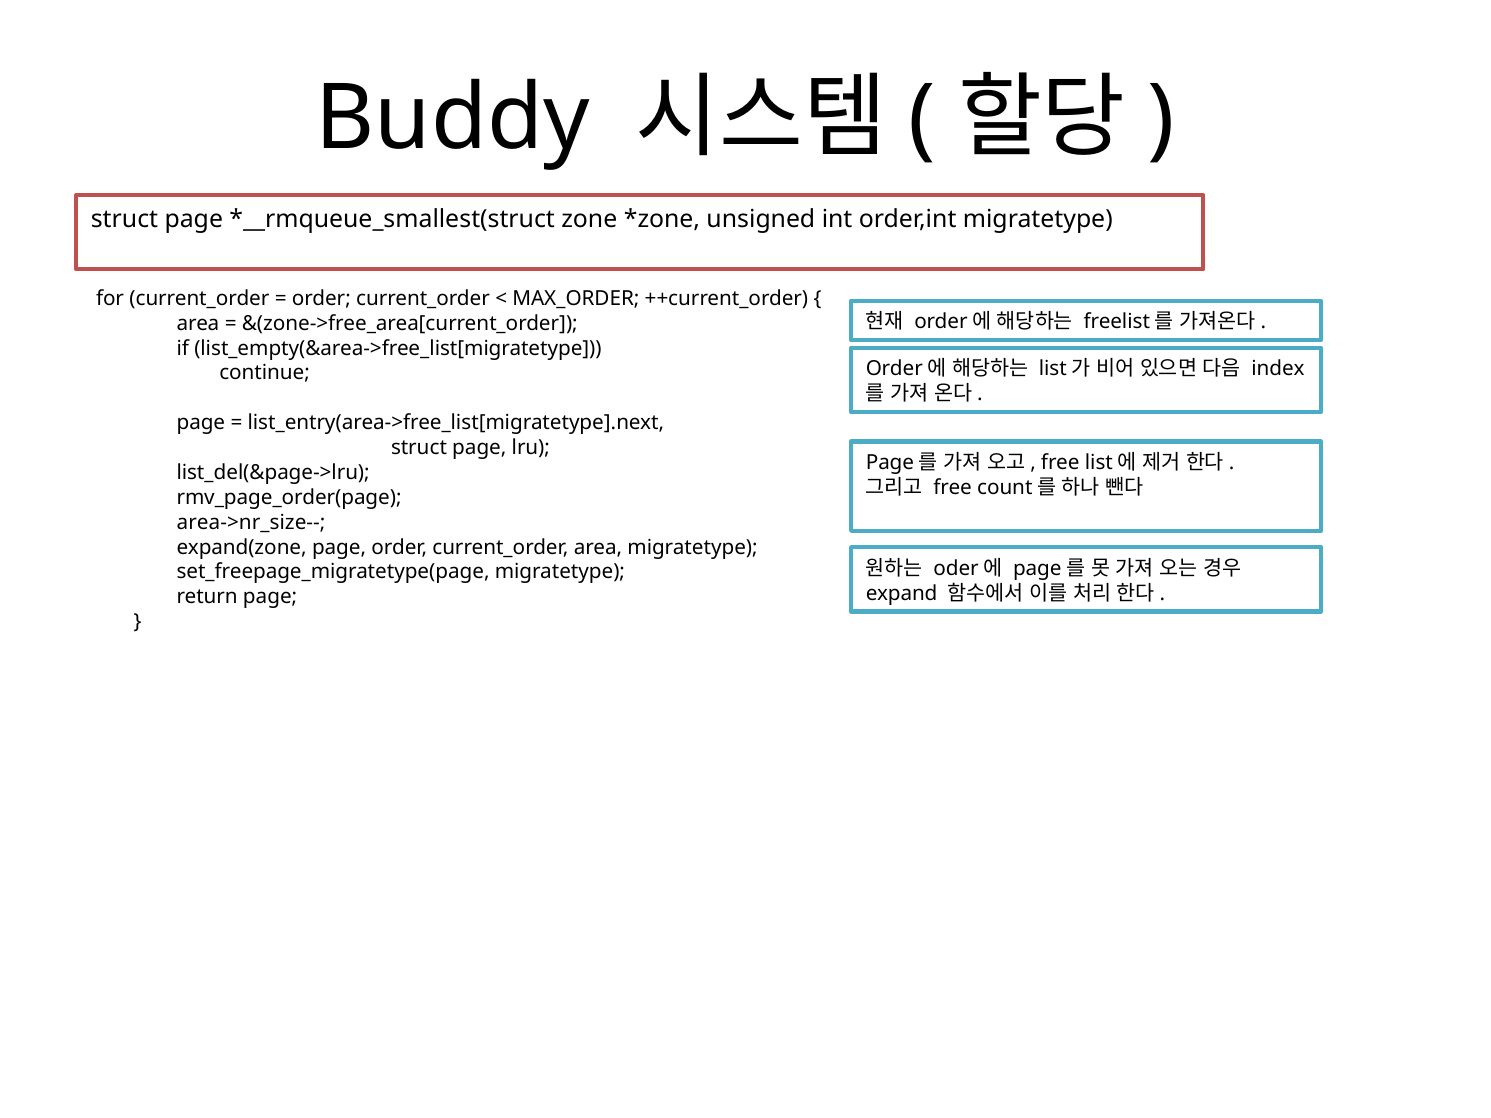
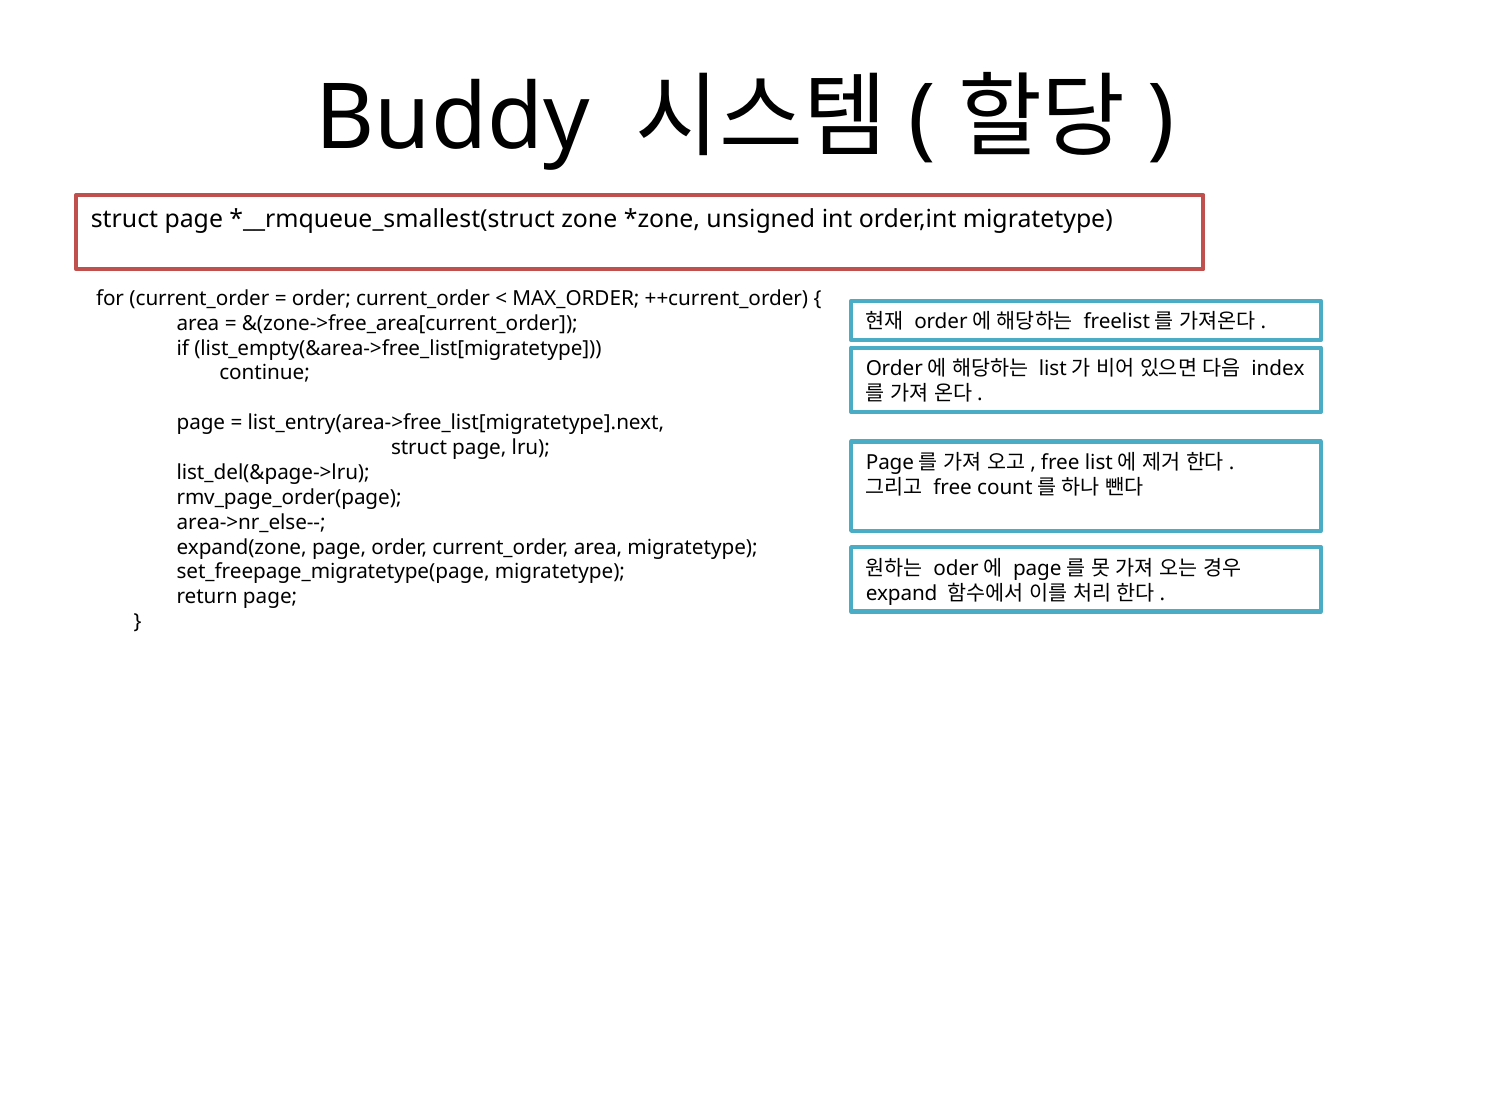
area->nr_size--: area->nr_size-- -> area->nr_else-- (251, 522)
